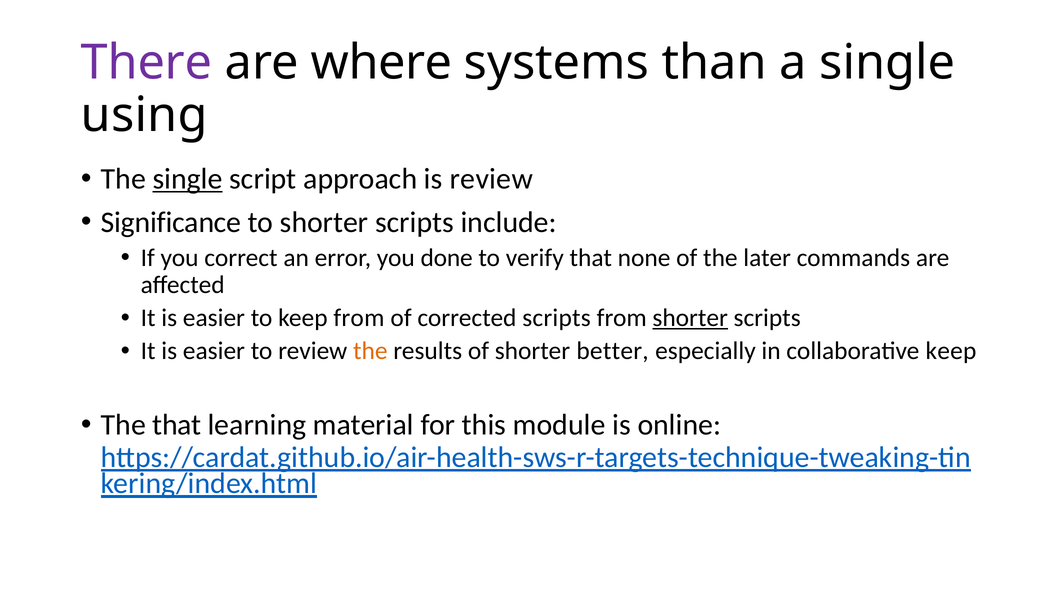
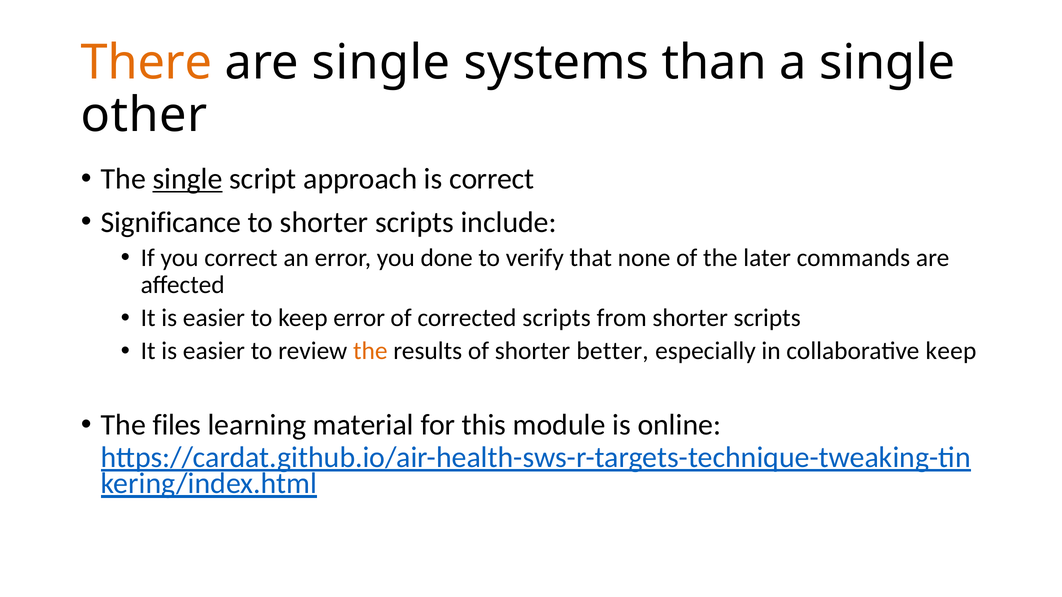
There colour: purple -> orange (147, 63)
are where: where -> single (381, 63)
using: using -> other (144, 115)
is review: review -> correct (492, 179)
keep from: from -> error (359, 318)
shorter underline: present -> none (690, 318)
The that: that -> files (177, 425)
